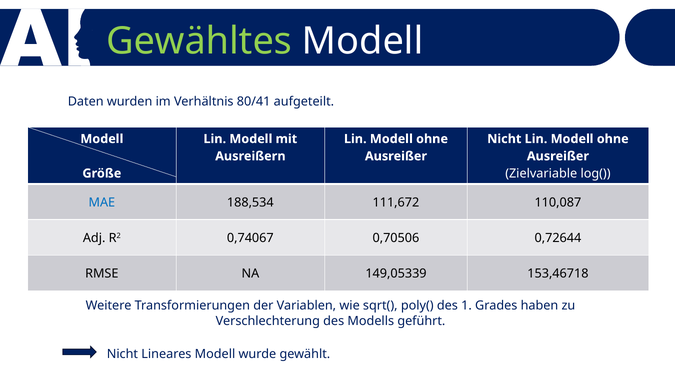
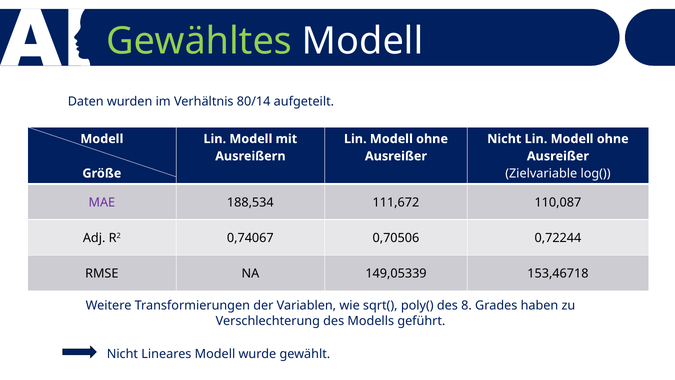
80/41: 80/41 -> 80/14 (254, 101)
MAE colour: blue -> purple (102, 202)
0,72644: 0,72644 -> 0,72244 (558, 238)
1: 1 -> 8 (466, 305)
